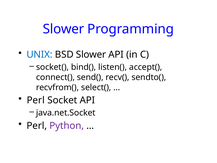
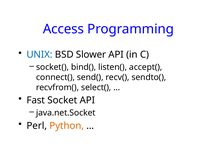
Slower: Slower -> Access (63, 29)
Perl: Perl -> Fast (36, 100)
Python colour: purple -> orange (67, 125)
